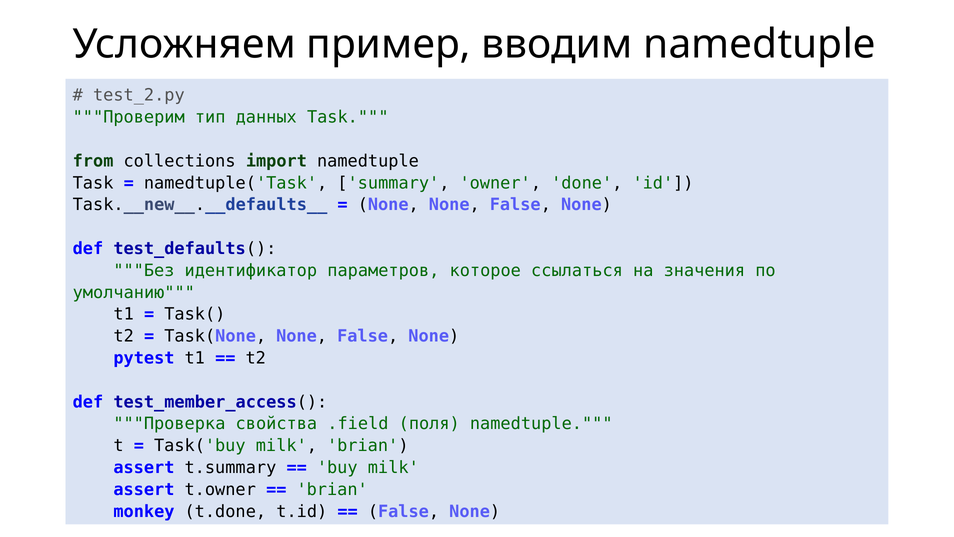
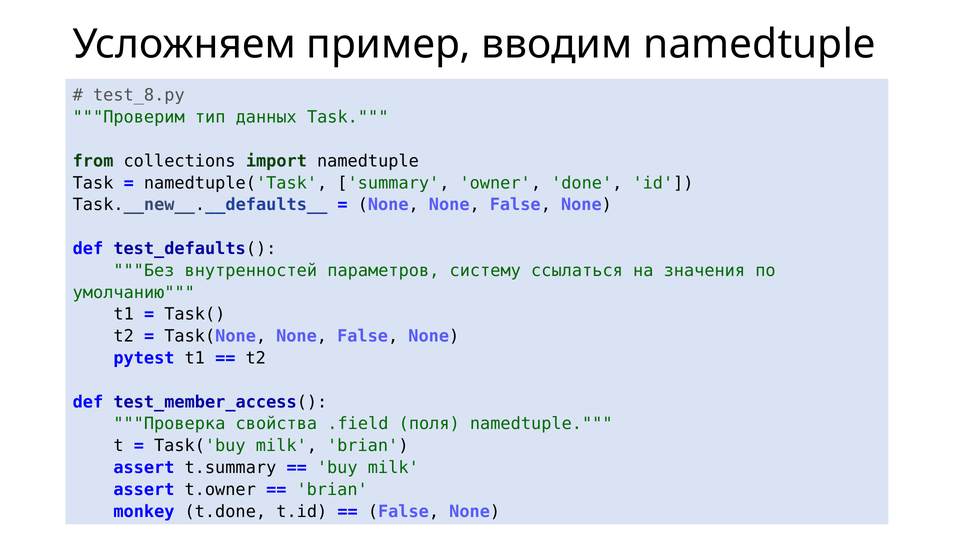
test_2.py: test_2.py -> test_8.py (139, 95)
идентификатор: идентификатор -> внутренностей (251, 270)
которое: которое -> систему (485, 270)
